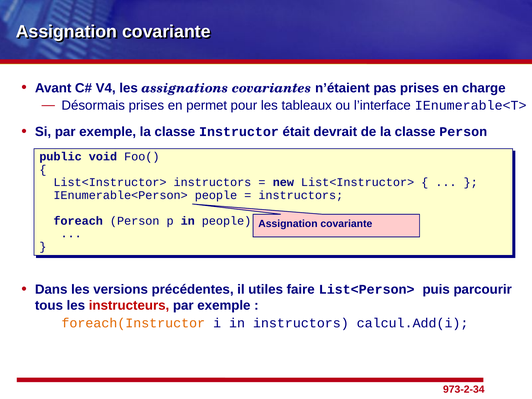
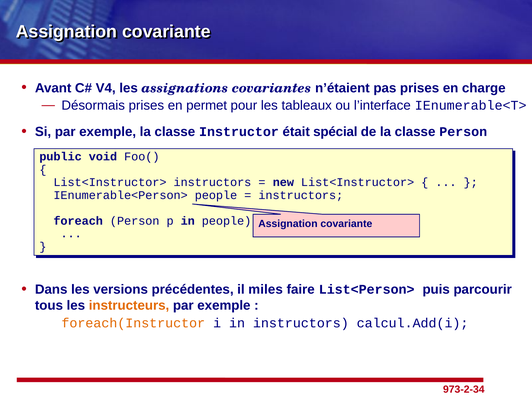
devrait: devrait -> spécial (335, 132)
utiles: utiles -> miles (266, 290)
instructeurs colour: red -> orange (129, 306)
